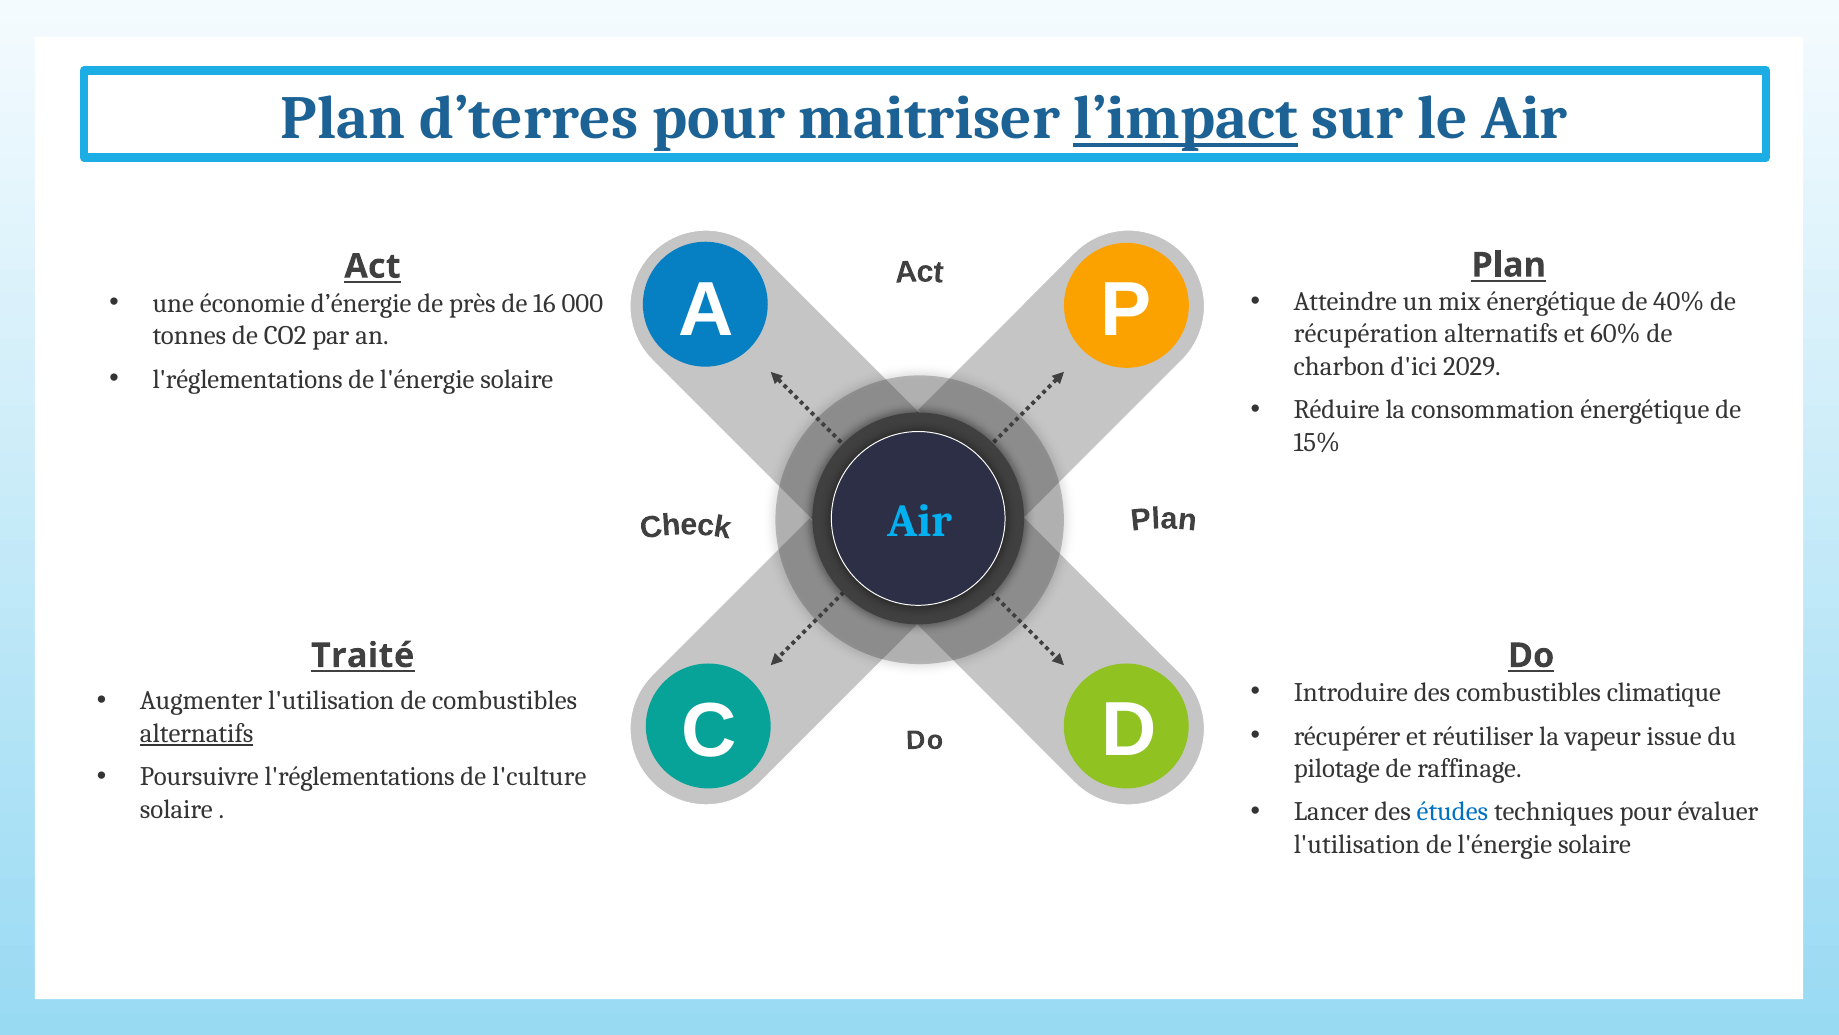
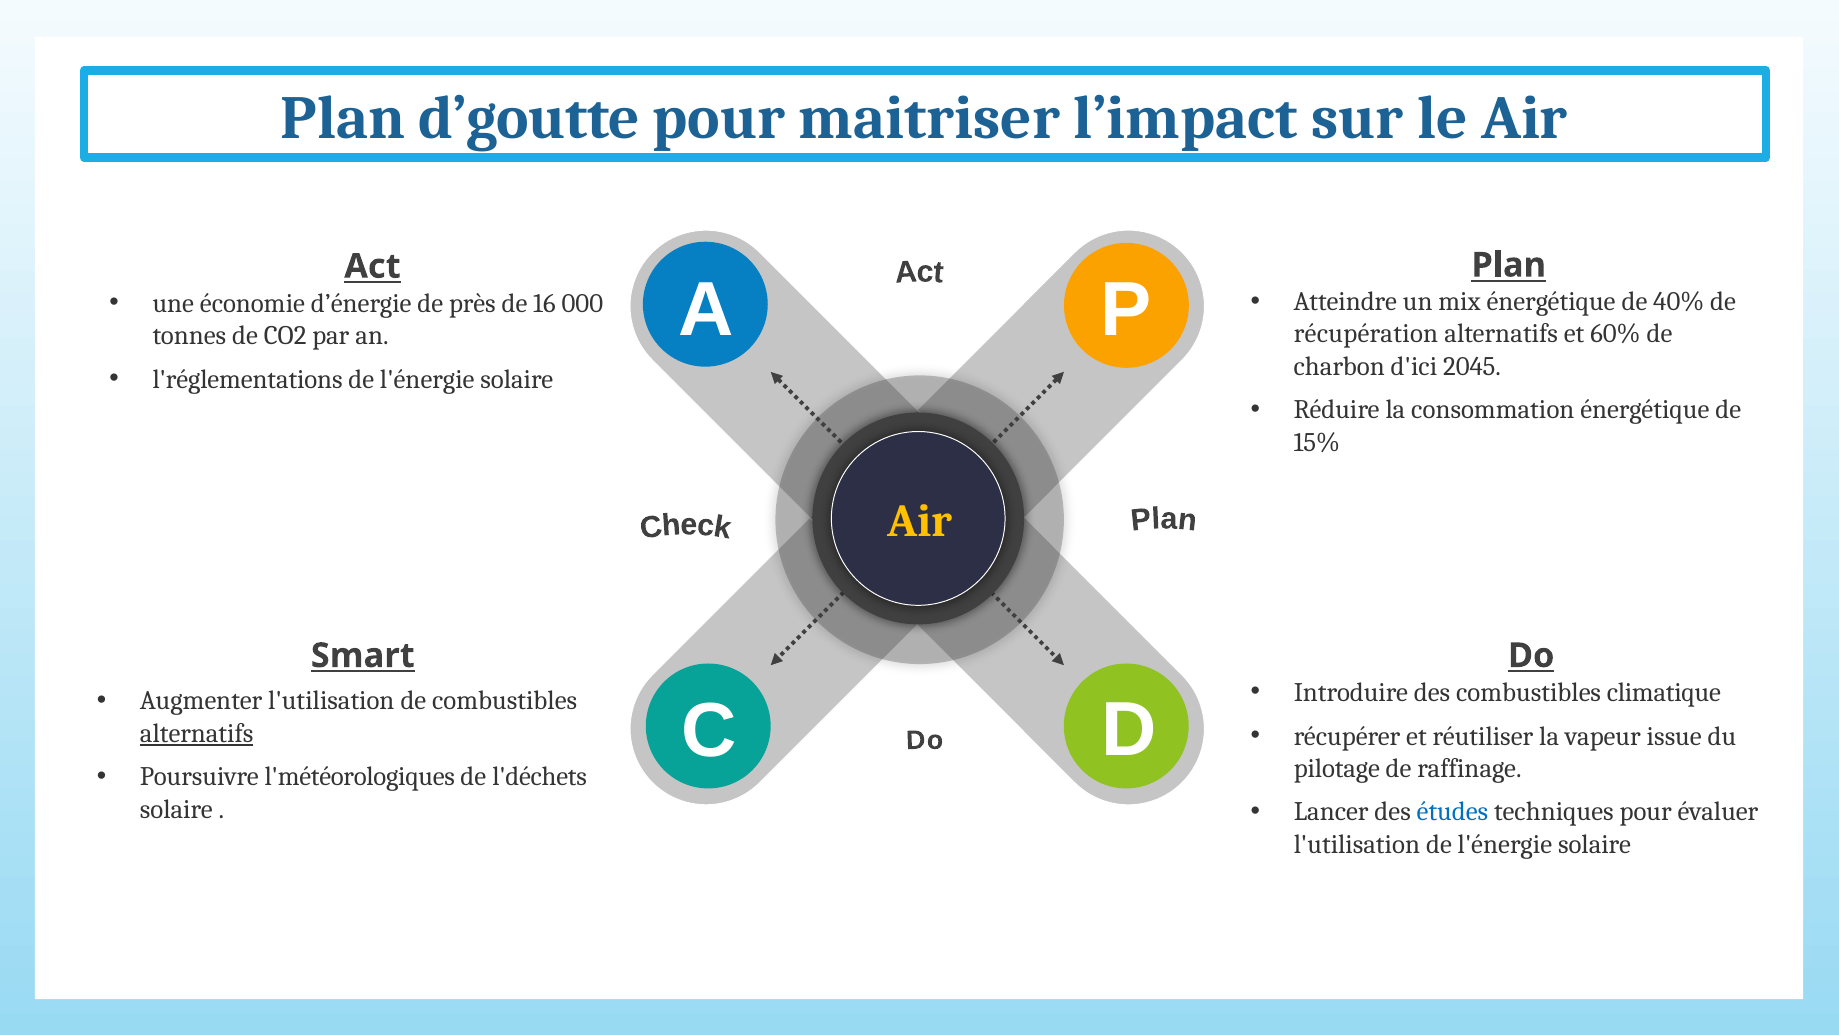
d’terres: d’terres -> d’goutte (529, 118)
l’impact underline: present -> none (1186, 118)
2029: 2029 -> 2045 (1472, 366)
Air colour: light blue -> yellow (920, 521)
Traité: Traité -> Smart (363, 655)
Poursuivre l'réglementations: l'réglementations -> l'météorologiques (360, 777)
l'culture: l'culture -> l'déchets (540, 777)
